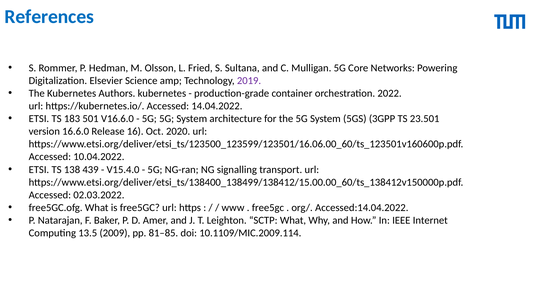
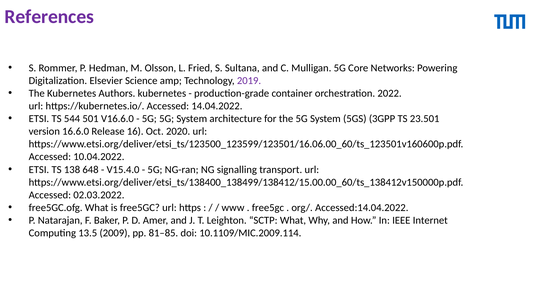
References colour: blue -> purple (49, 17)
183: 183 -> 544 (72, 119)
439: 439 -> 648 (91, 170)
